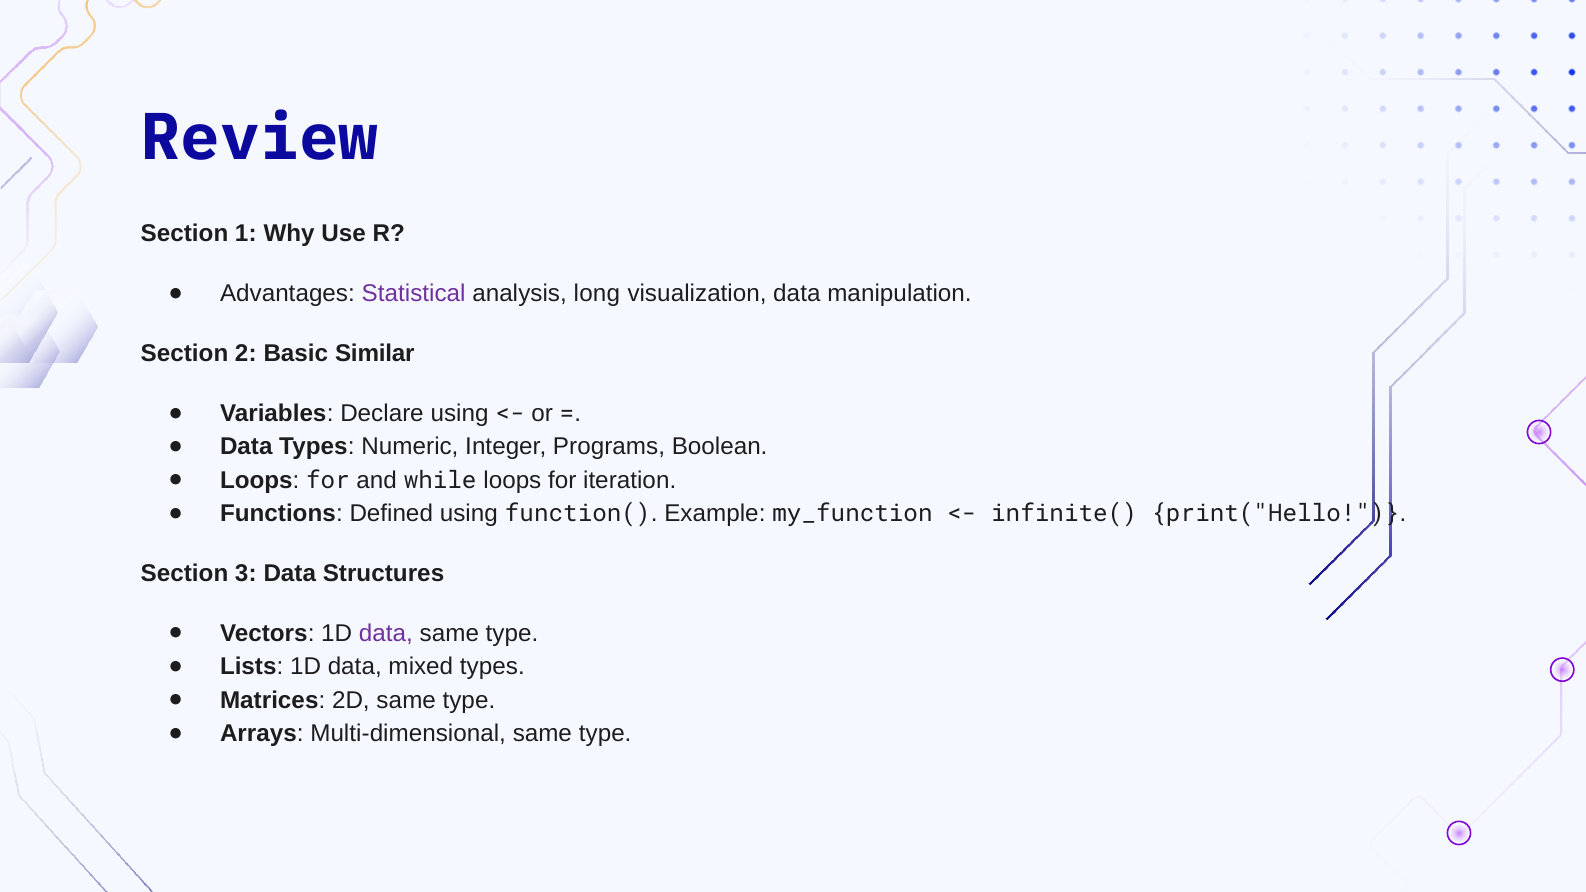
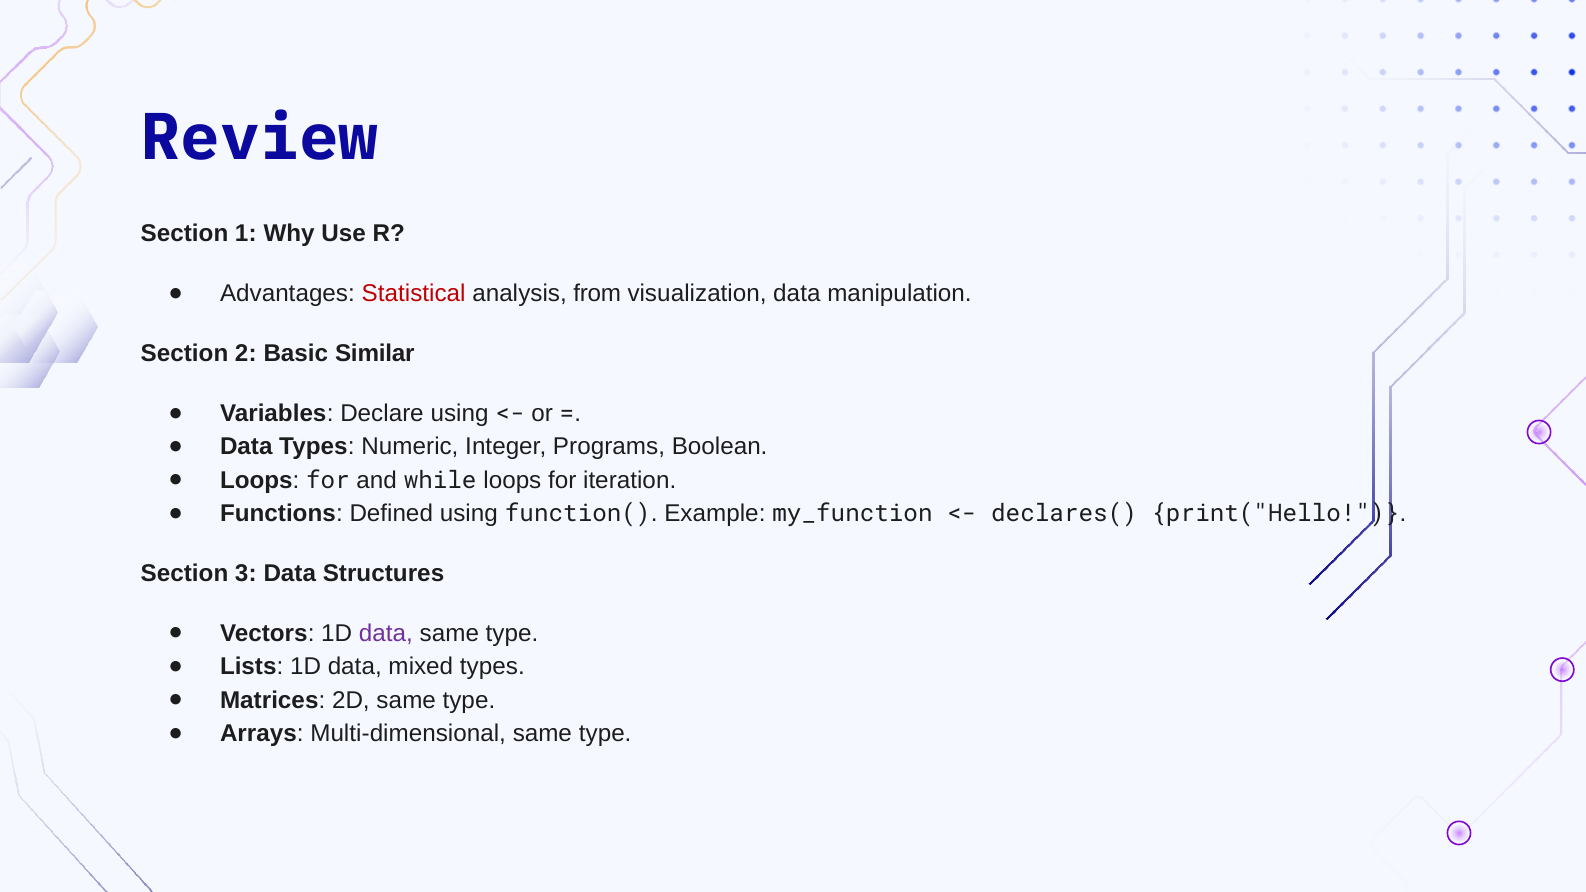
Statistical colour: purple -> red (414, 294)
long: long -> from (597, 294)
infinite(: infinite( -> declares( (1064, 514)
